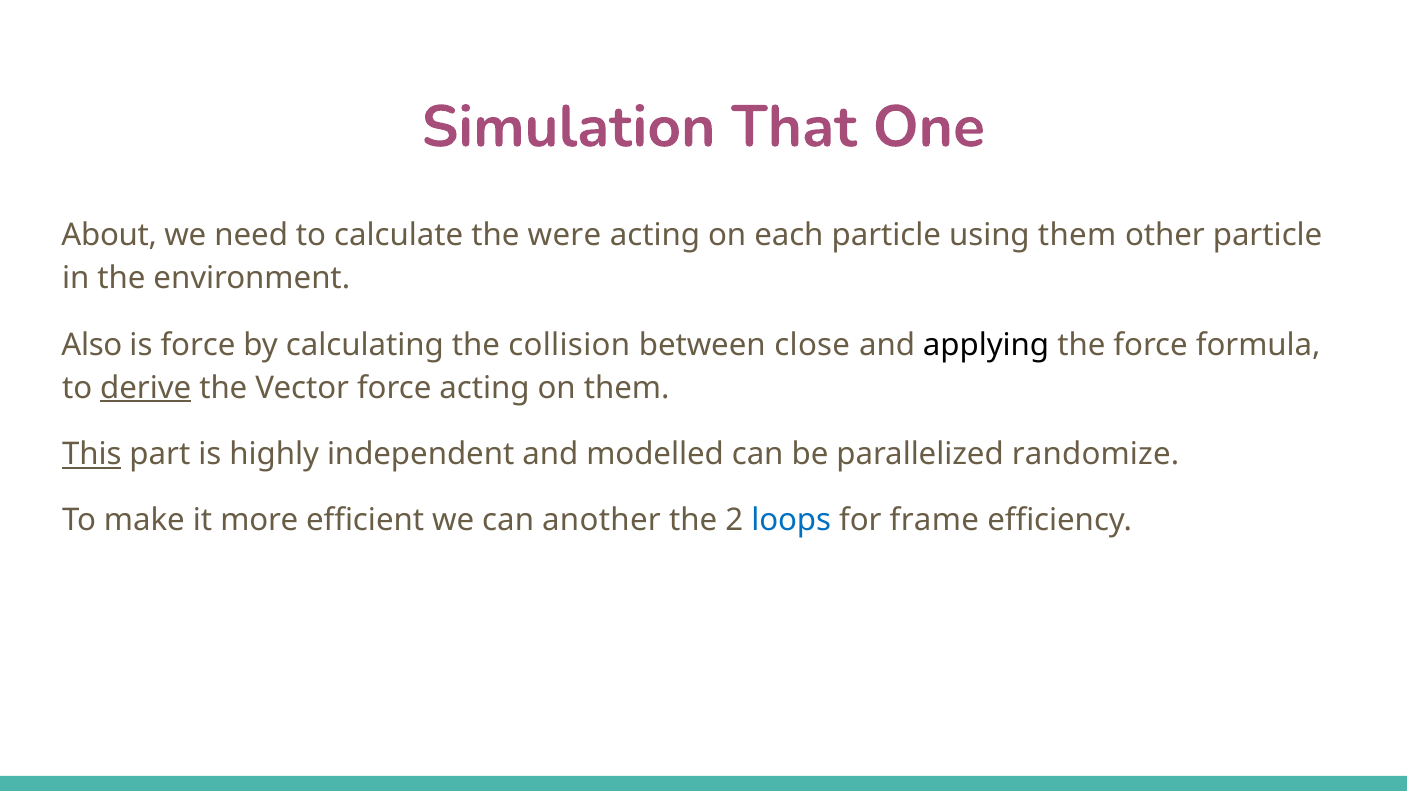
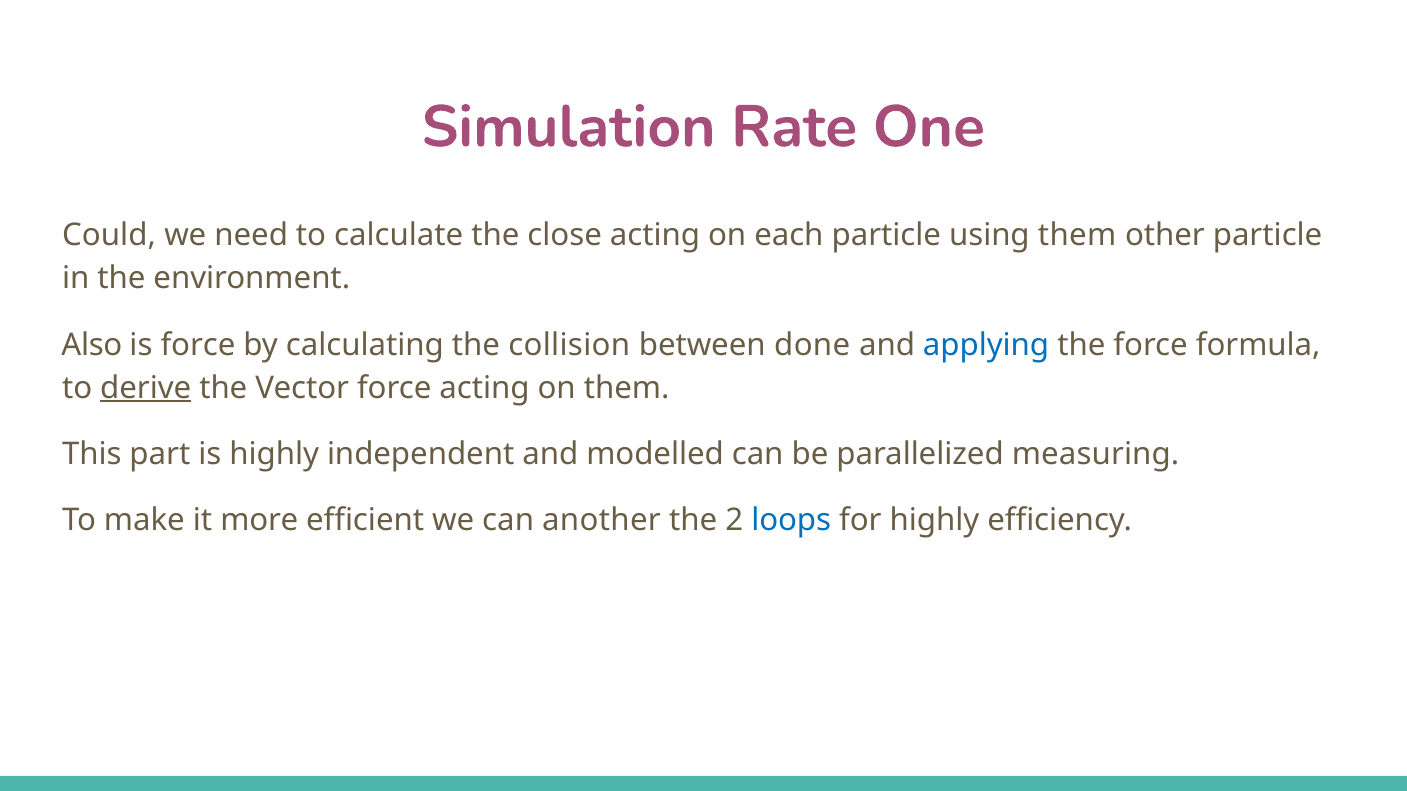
That: That -> Rate (794, 127)
About: About -> Could (109, 235)
were: were -> close (565, 235)
close: close -> done (812, 345)
applying colour: black -> blue (986, 345)
This underline: present -> none (92, 454)
randomize: randomize -> measuring (1096, 454)
for frame: frame -> highly (935, 521)
